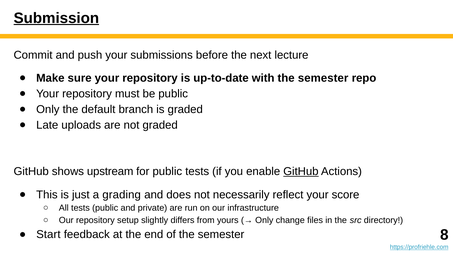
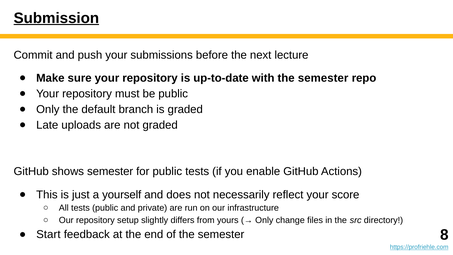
shows upstream: upstream -> semester (110, 171)
GitHub underline: present -> none (301, 171)
grading: grading -> yourself (122, 194)
